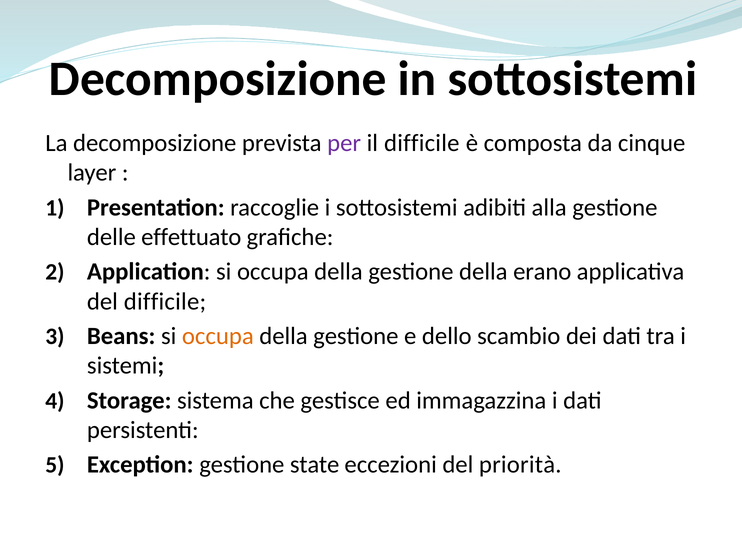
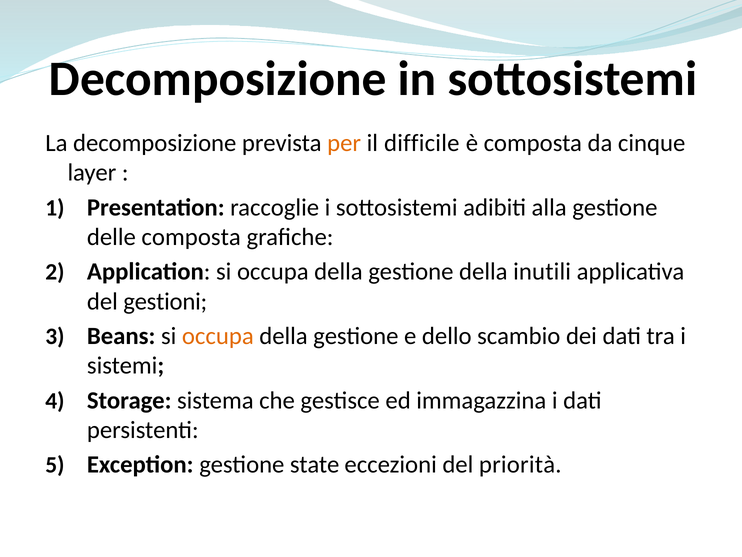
per colour: purple -> orange (344, 143)
delle effettuato: effettuato -> composta (191, 237)
erano: erano -> inutili (542, 271)
del difficile: difficile -> gestioni (165, 301)
